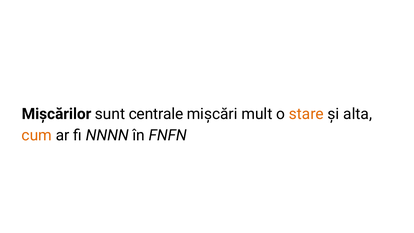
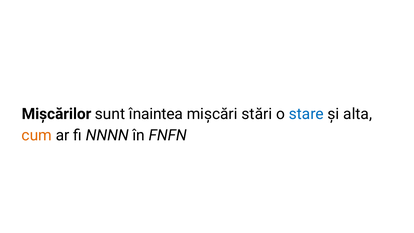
centrale: centrale -> înaintea (156, 114)
mult: mult -> stări (257, 114)
stare colour: orange -> blue (306, 114)
